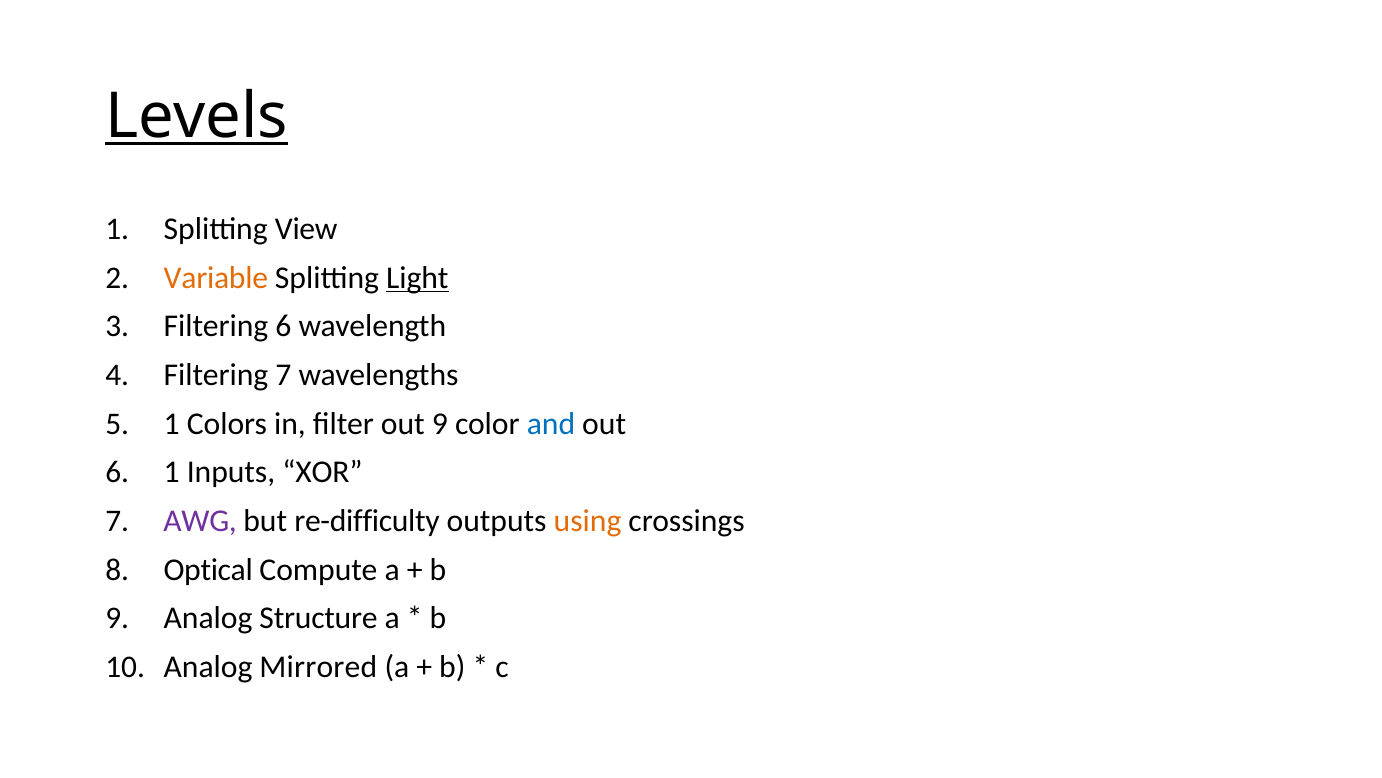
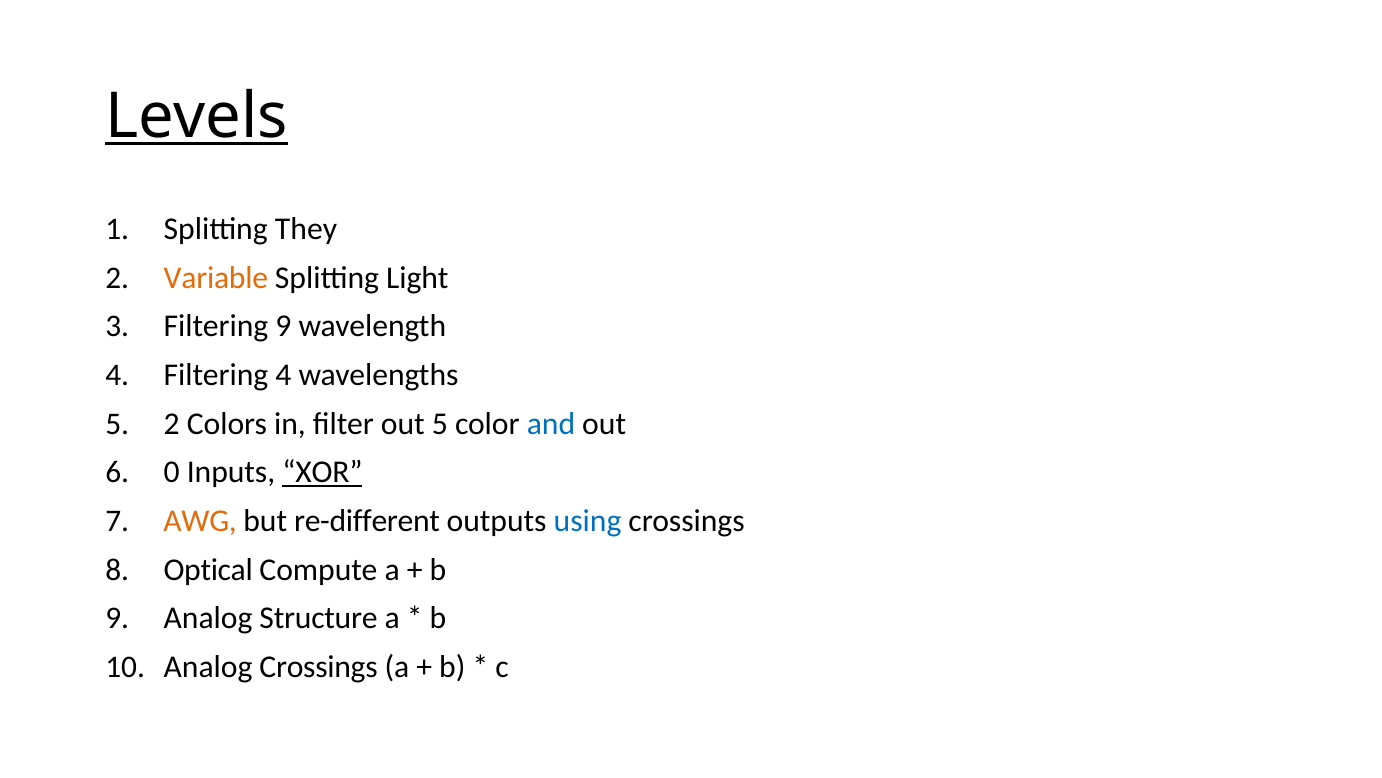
View: View -> They (306, 229)
Light underline: present -> none (417, 278)
Filtering 6: 6 -> 9 (283, 326)
Filtering 7: 7 -> 4 (283, 375)
1: 1 -> 2 (172, 423)
out 9: 9 -> 5 (440, 423)
1: 1 -> 0 (172, 472)
XOR underline: none -> present (322, 472)
AWG colour: purple -> orange (200, 521)
re-difficulty: re-difficulty -> re-different (367, 521)
using colour: orange -> blue (588, 521)
Analog Mirrored: Mirrored -> Crossings (319, 666)
